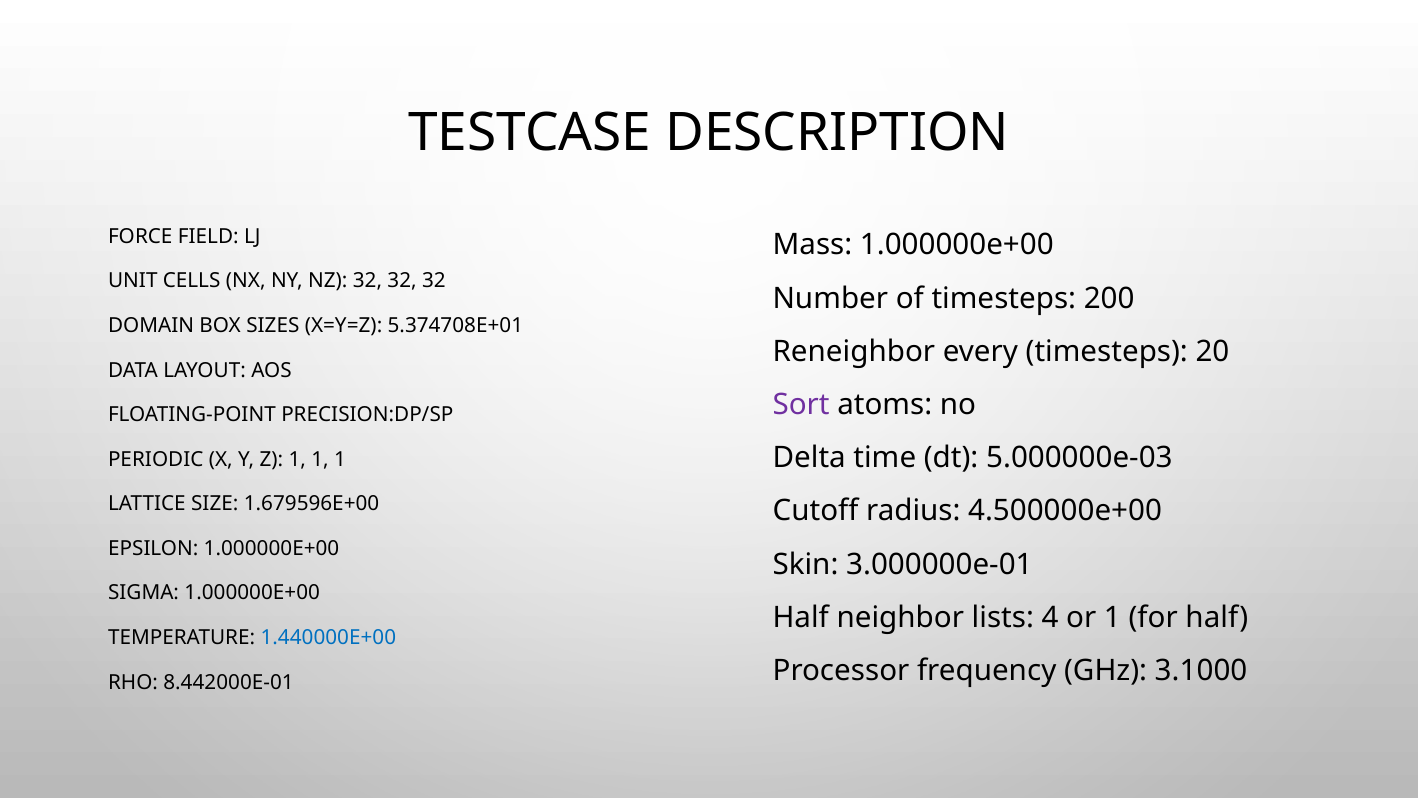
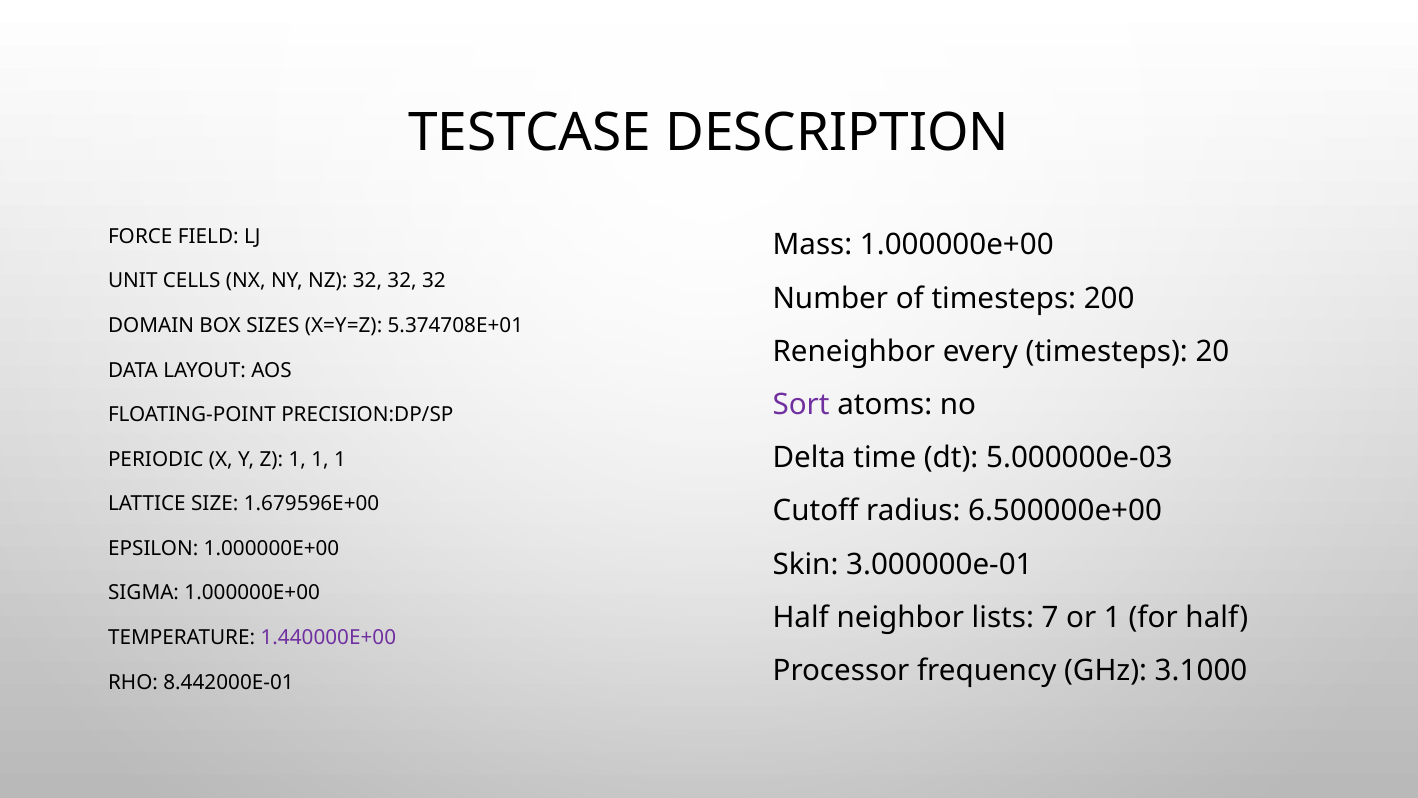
4.500000e+00: 4.500000e+00 -> 6.500000e+00 (1065, 511)
4: 4 -> 7 (1050, 617)
1.440000E+00 colour: blue -> purple (328, 637)
